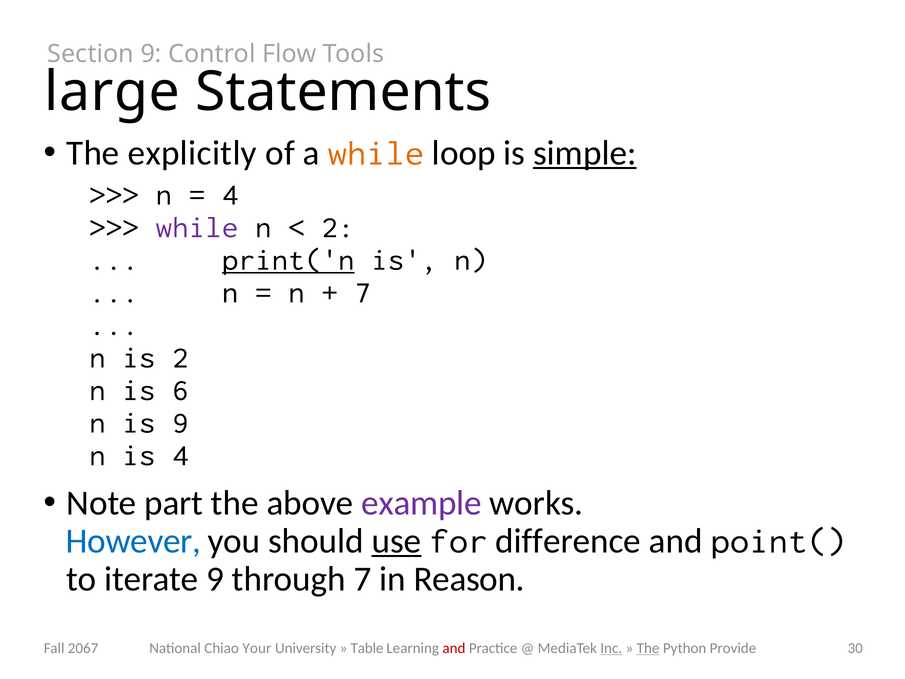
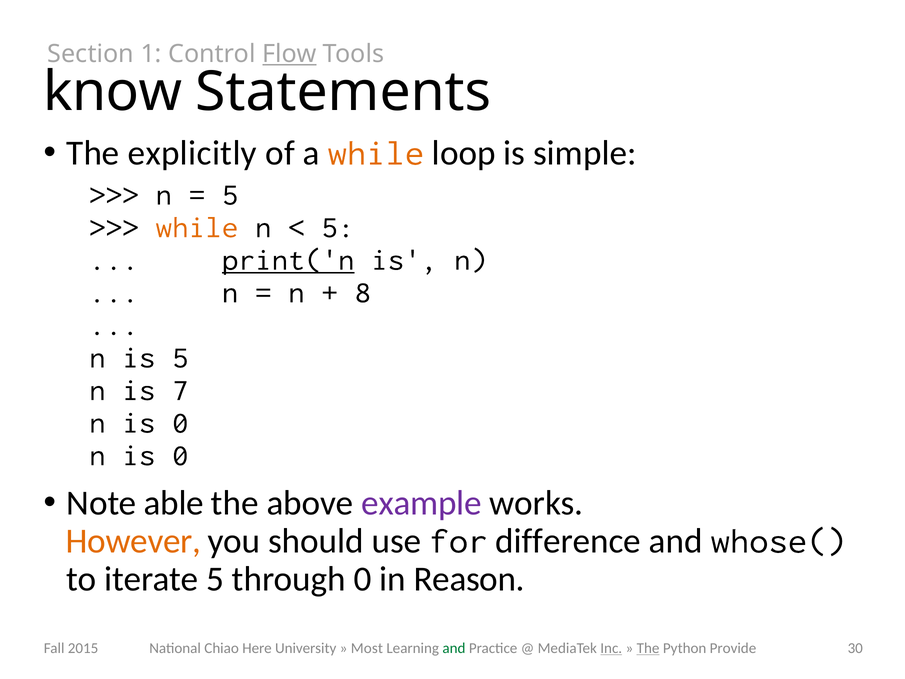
Section 9: 9 -> 1 (151, 54)
Flow underline: none -> present (289, 54)
large: large -> know (113, 92)
simple underline: present -> none (585, 153)
4: 4 -> 5 (230, 195)
while colour: purple -> orange (197, 227)
2: 2 -> 5 (338, 227)
7: 7 -> 8 (363, 292)
is 2: 2 -> 5 (180, 357)
6: 6 -> 7 (180, 390)
9: 9 -> 0 (180, 422)
4: 4 -> 0 (180, 455)
part: part -> able (174, 503)
However colour: blue -> orange (133, 541)
use underline: present -> none (397, 541)
point(: point( -> whose( (778, 541)
iterate 9: 9 -> 5 (215, 579)
through 7: 7 -> 0 (363, 579)
Your: Your -> Here (257, 648)
Table: Table -> Most (367, 648)
and colour: red -> green (454, 648)
2067: 2067 -> 2015 (83, 648)
